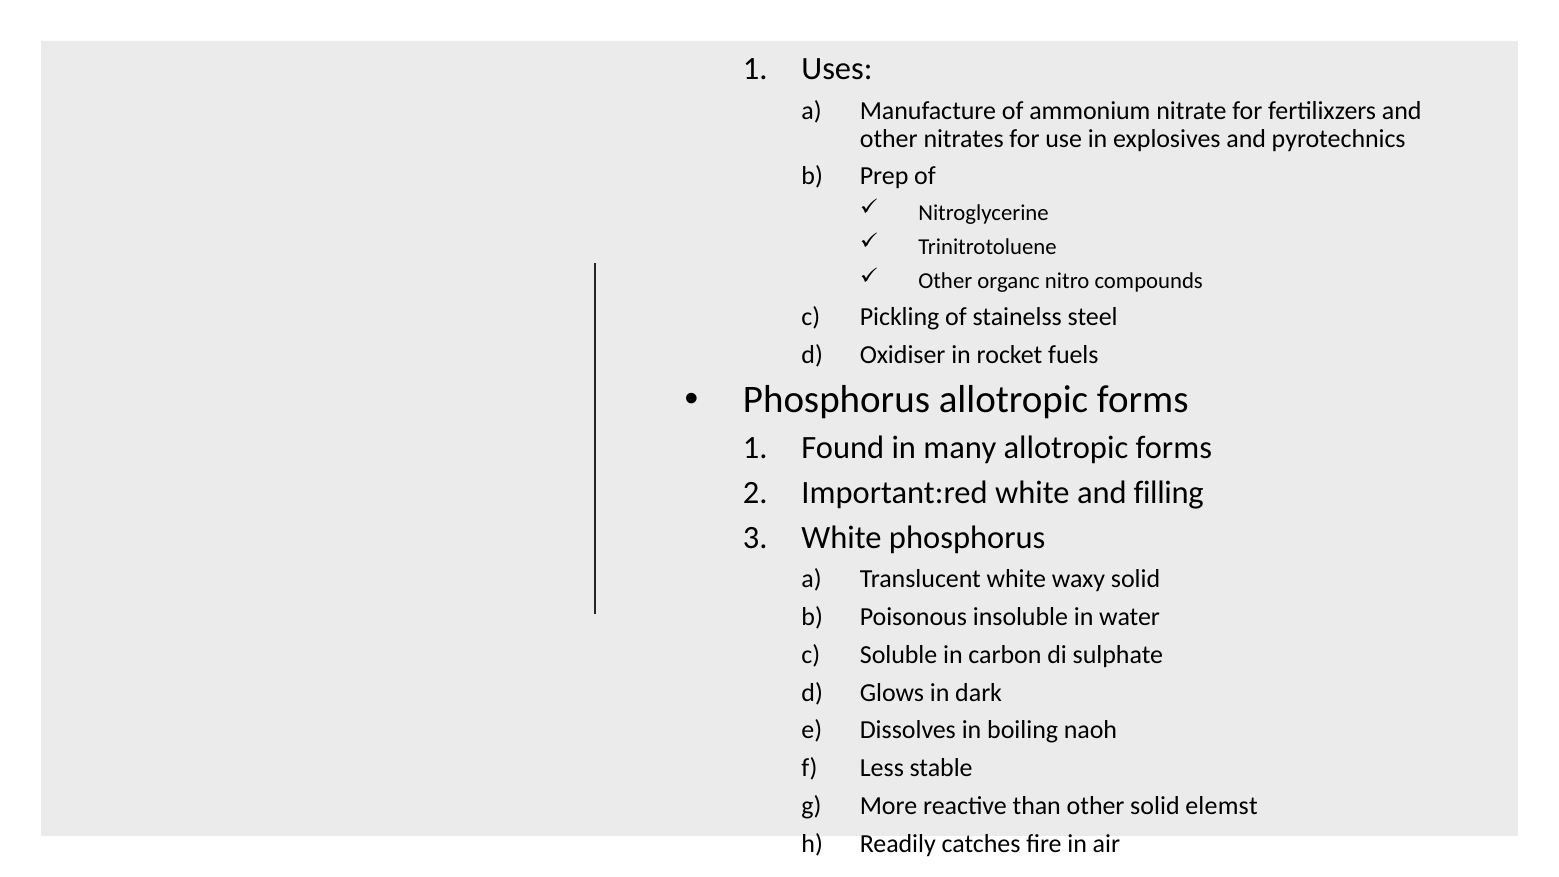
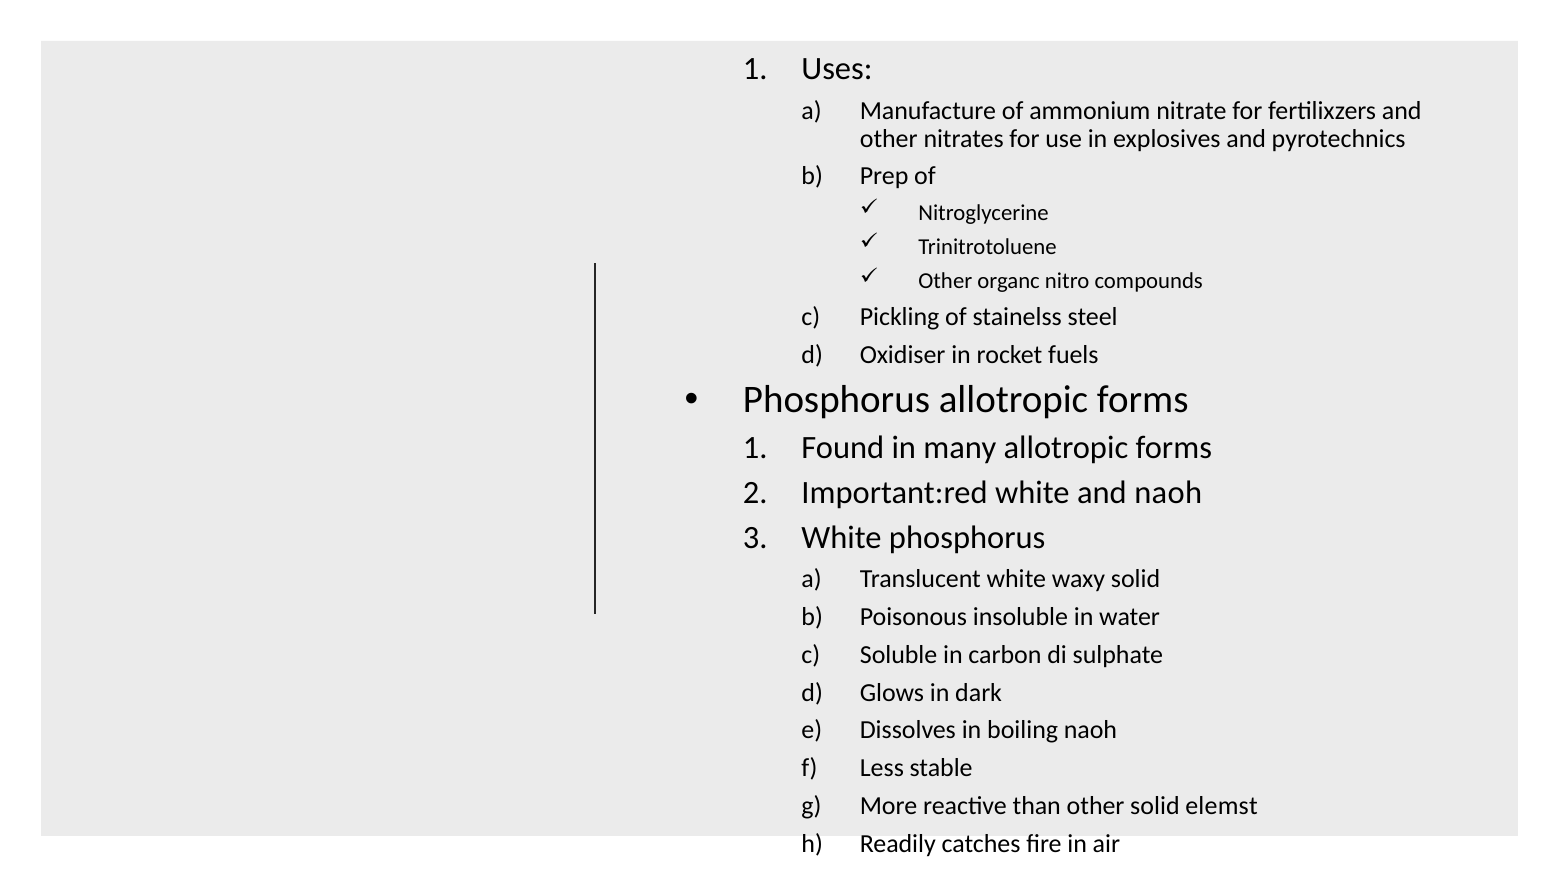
and filling: filling -> naoh (1168, 493)
